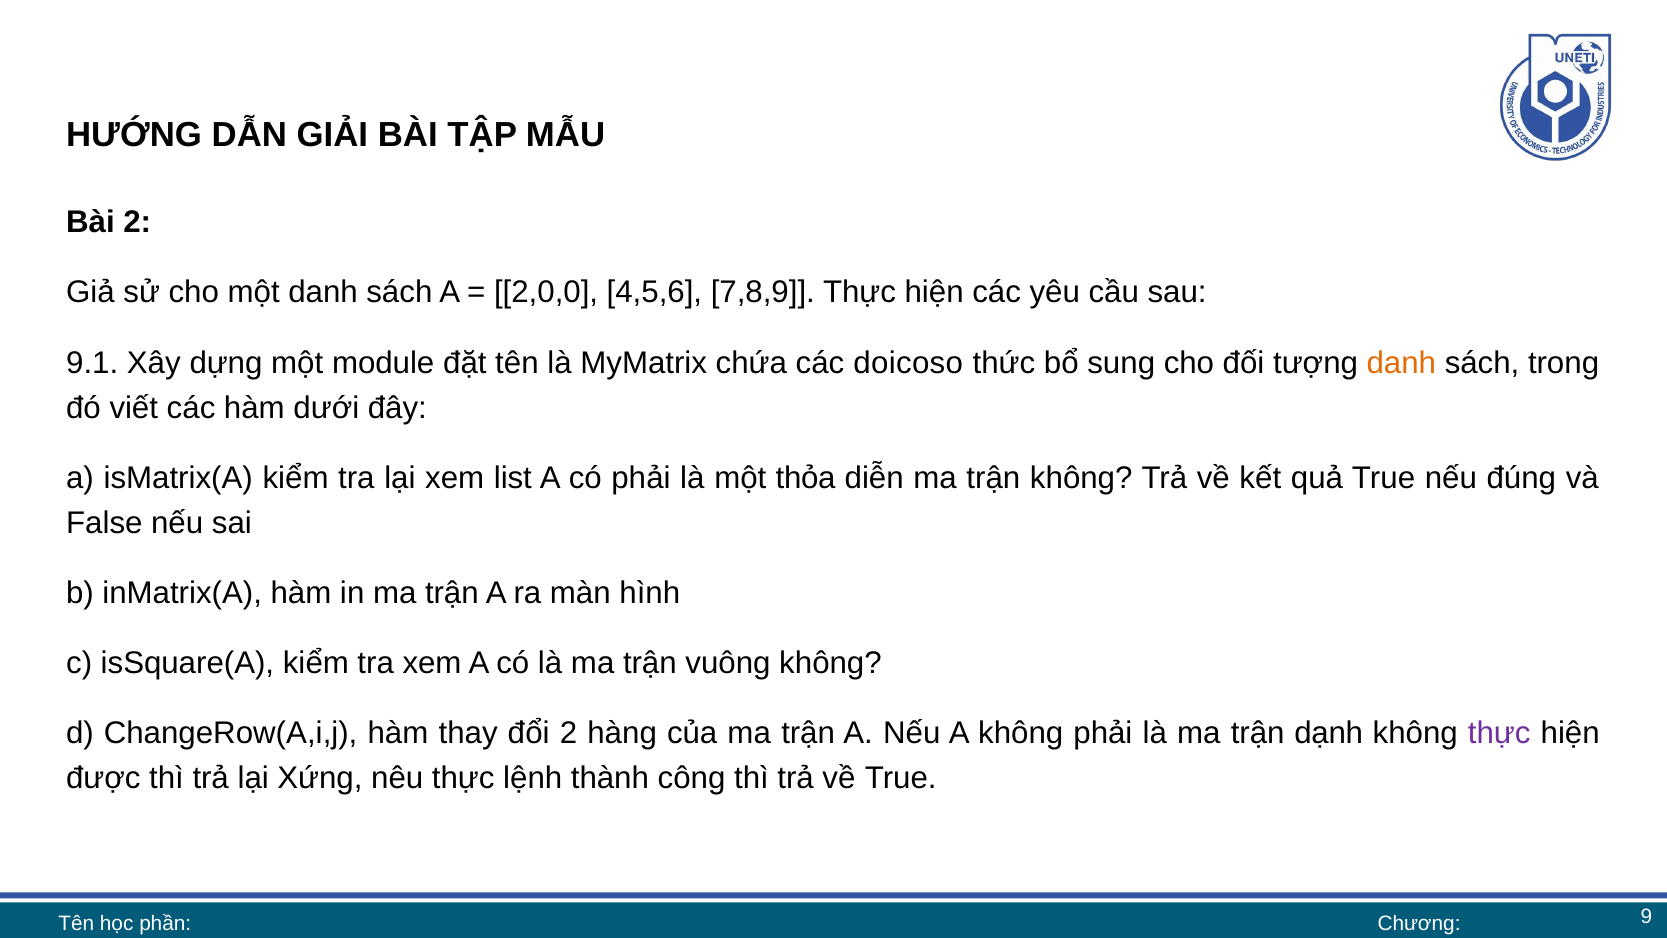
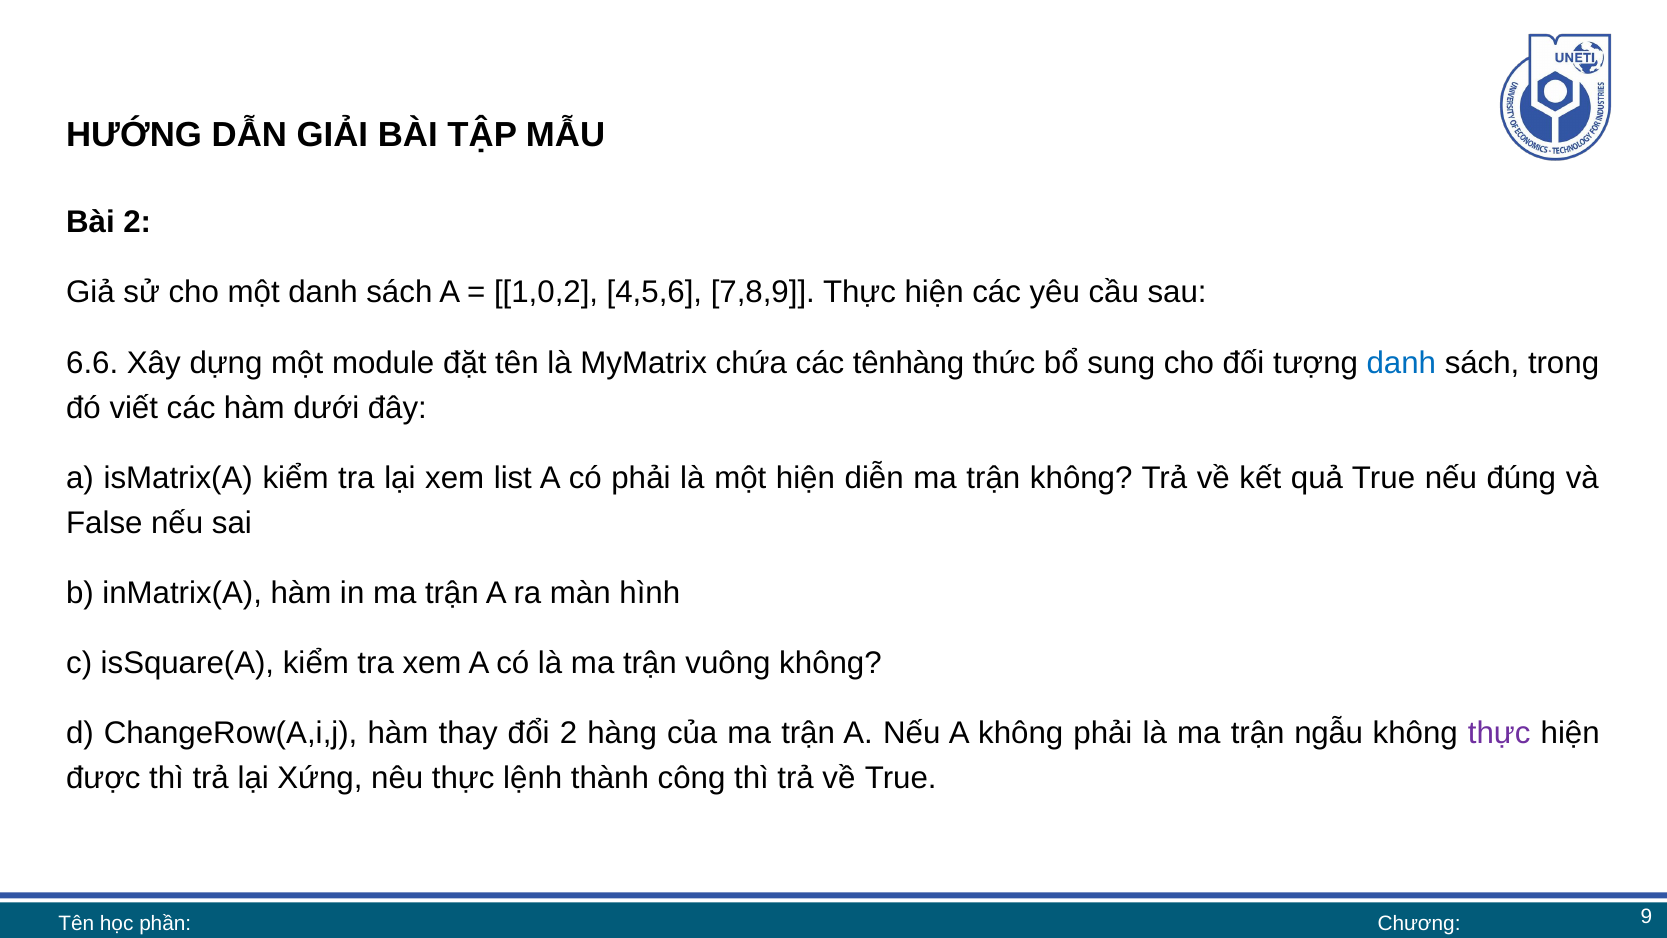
2,0,0: 2,0,0 -> 1,0,2 (546, 292)
9.1: 9.1 -> 6.6 (92, 363)
doicoso: doicoso -> tênhàng (909, 363)
danh colour: orange -> blue (1401, 363)
một thỏa: thỏa -> hiện (805, 478)
dạnh: dạnh -> ngẫu (1329, 733)
